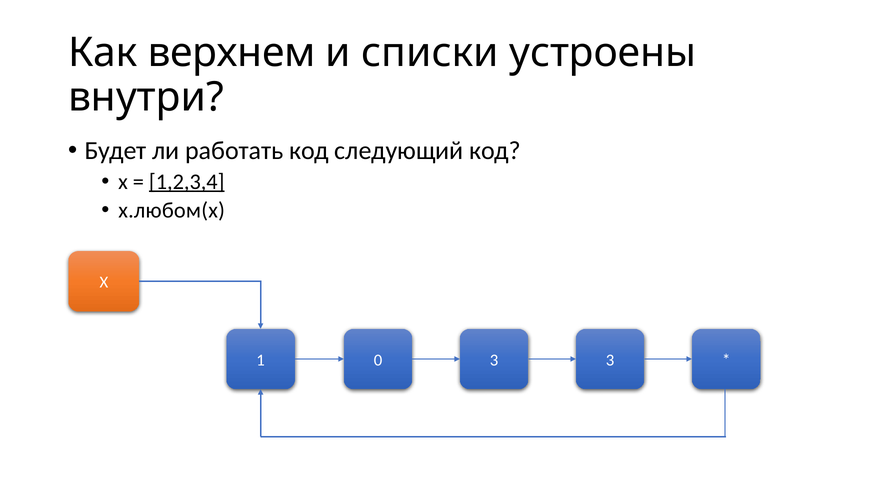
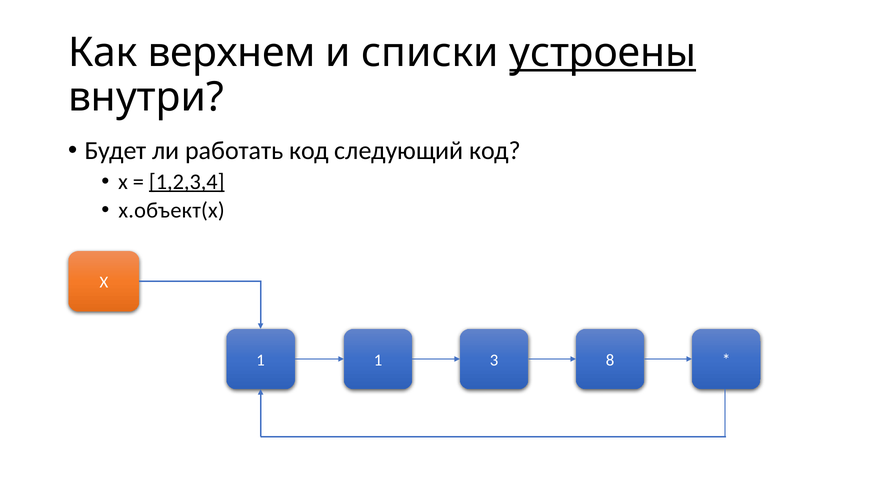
устроены underline: none -> present (603, 53)
x.любом(x: x.любом(x -> x.объект(x (172, 210)
1 0: 0 -> 1 (378, 360)
3 3: 3 -> 8 (610, 360)
